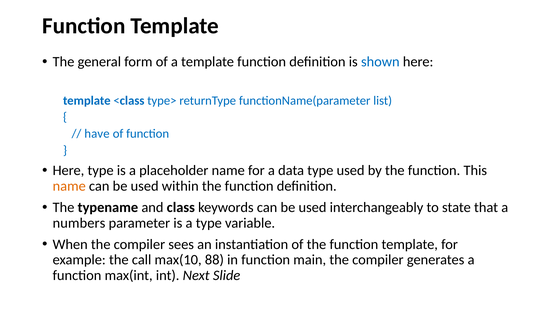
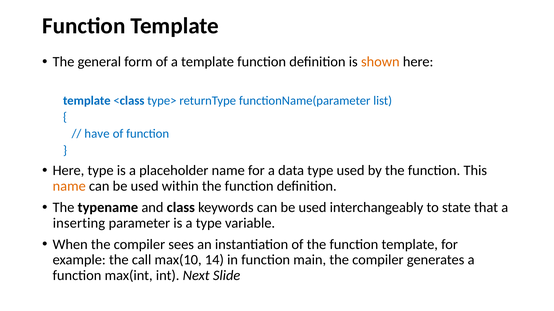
shown colour: blue -> orange (380, 62)
numbers: numbers -> inserting (79, 223)
88: 88 -> 14 (214, 260)
